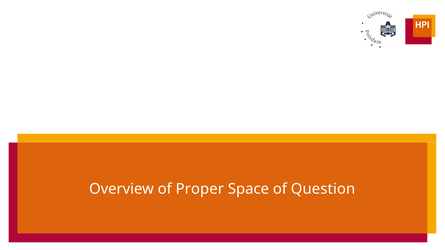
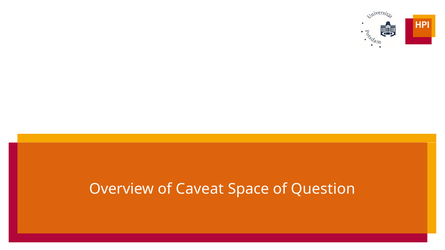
Proper: Proper -> Caveat (200, 189)
